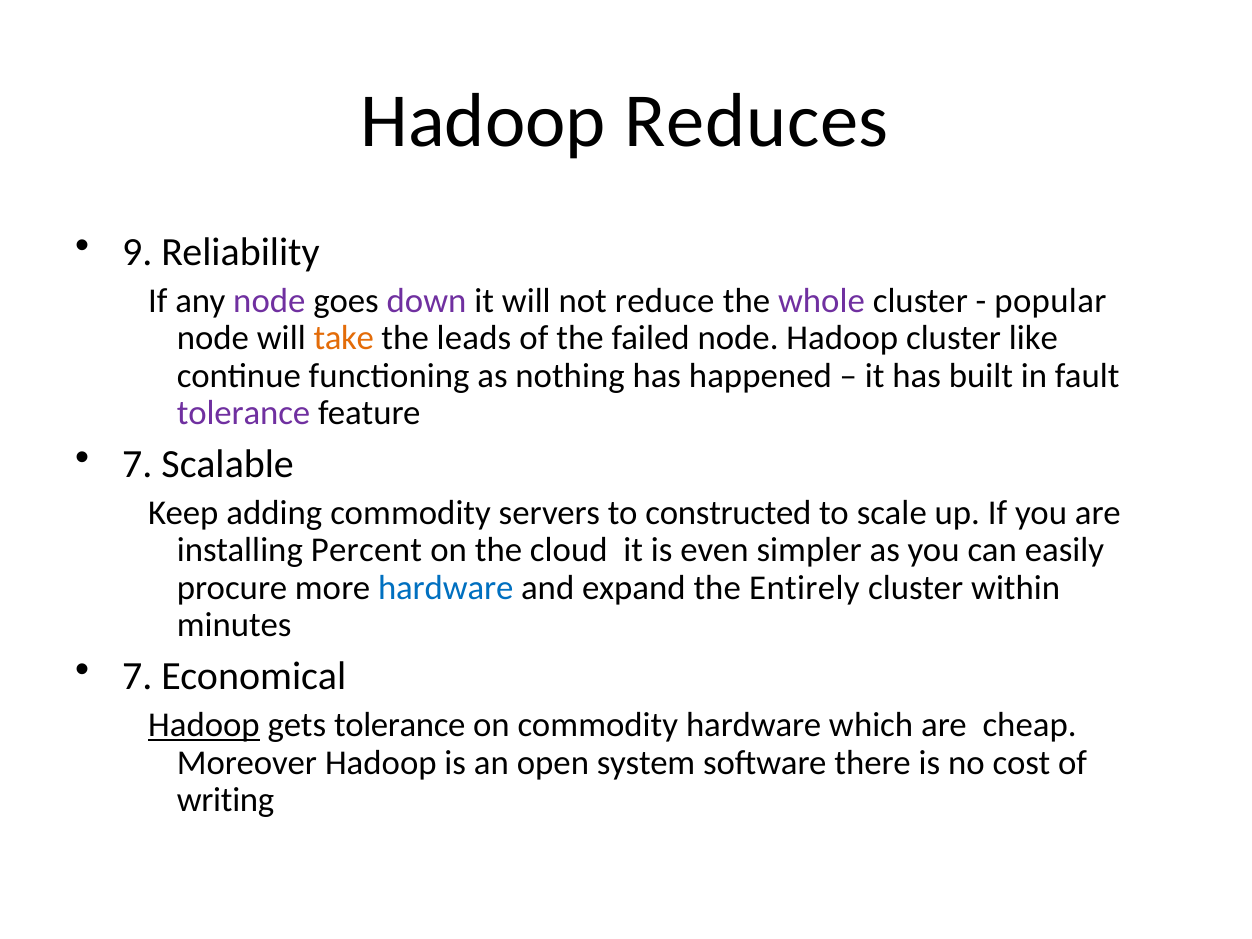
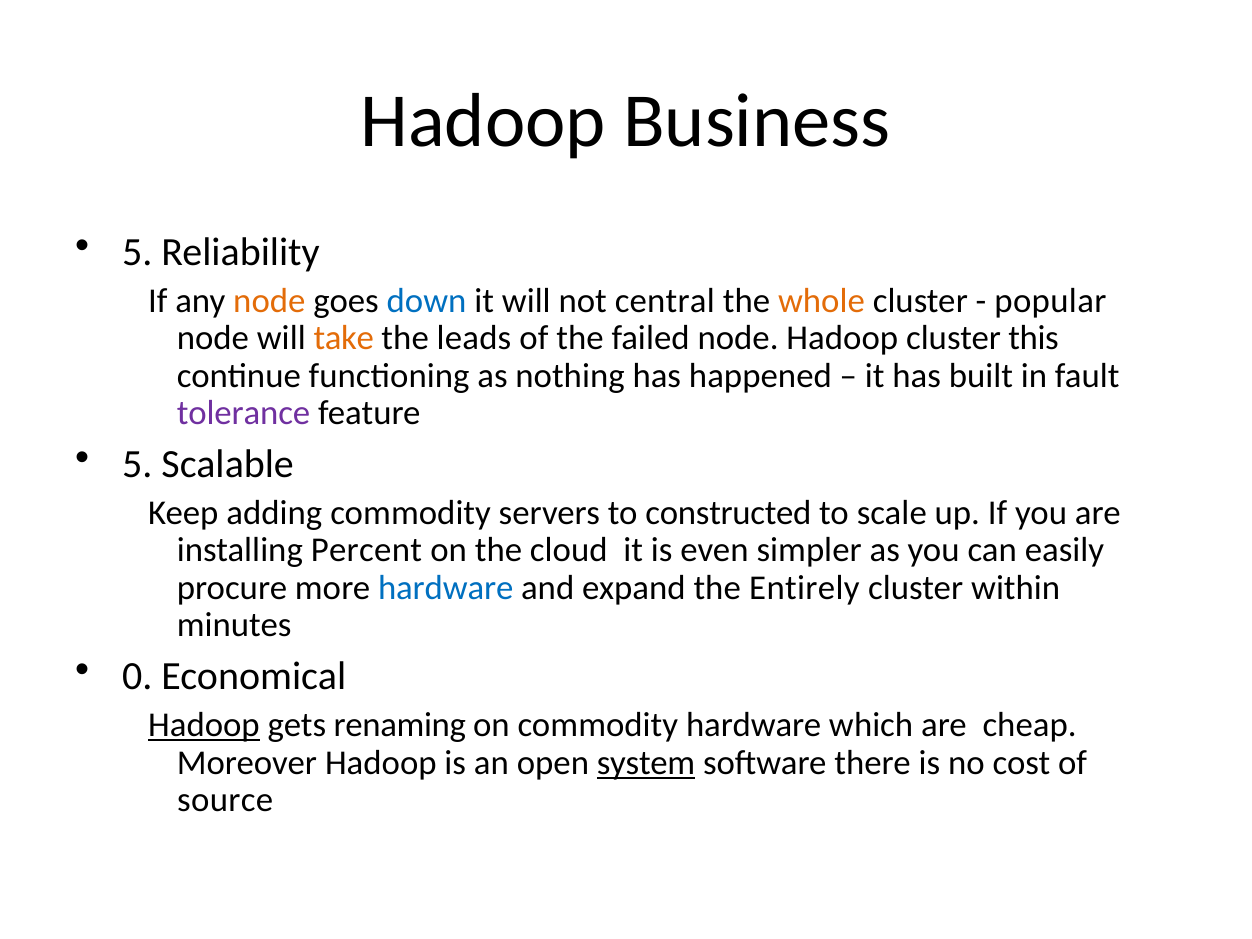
Reduces: Reduces -> Business (757, 121)
9: 9 -> 5 (137, 252)
node colour: purple -> orange (269, 301)
down colour: purple -> blue (427, 301)
reduce: reduce -> central (665, 301)
whole colour: purple -> orange (821, 301)
like: like -> this (1034, 338)
7: 7 -> 5 (137, 464)
7: 7 -> 0 (137, 677)
gets tolerance: tolerance -> renaming (400, 725)
system underline: none -> present (646, 763)
writing: writing -> source (225, 800)
